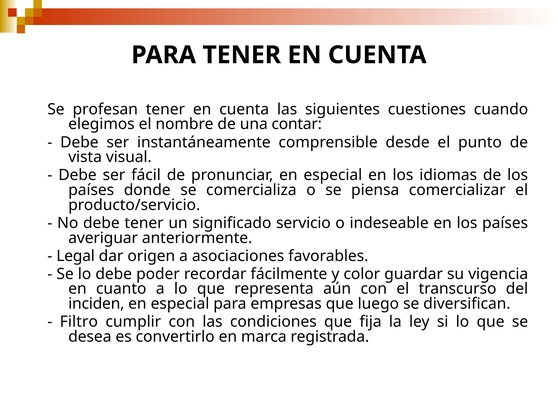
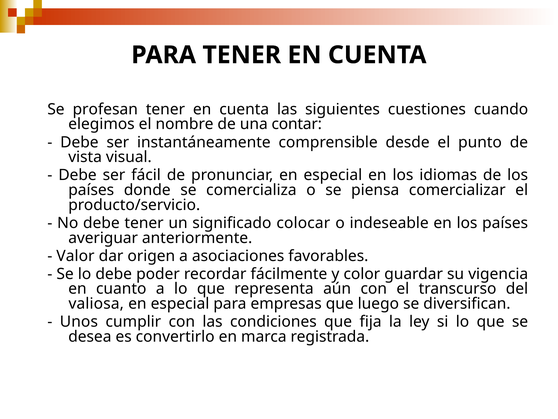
servicio: servicio -> colocar (303, 223)
Legal: Legal -> Valor (75, 256)
inciden: inciden -> valiosa (96, 303)
Filtro: Filtro -> Unos (79, 321)
